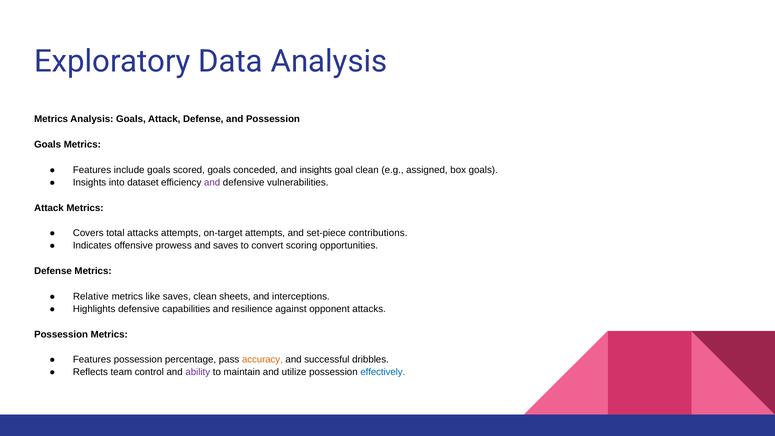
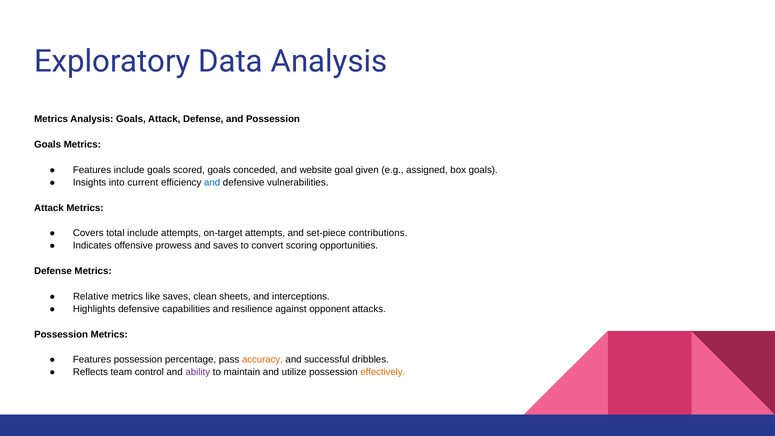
and insights: insights -> website (316, 170)
goal clean: clean -> given (367, 170)
dataset: dataset -> current (143, 182)
and colour: purple -> blue (212, 182)
total attacks: attacks -> include (143, 233)
effectively colour: blue -> orange (383, 372)
